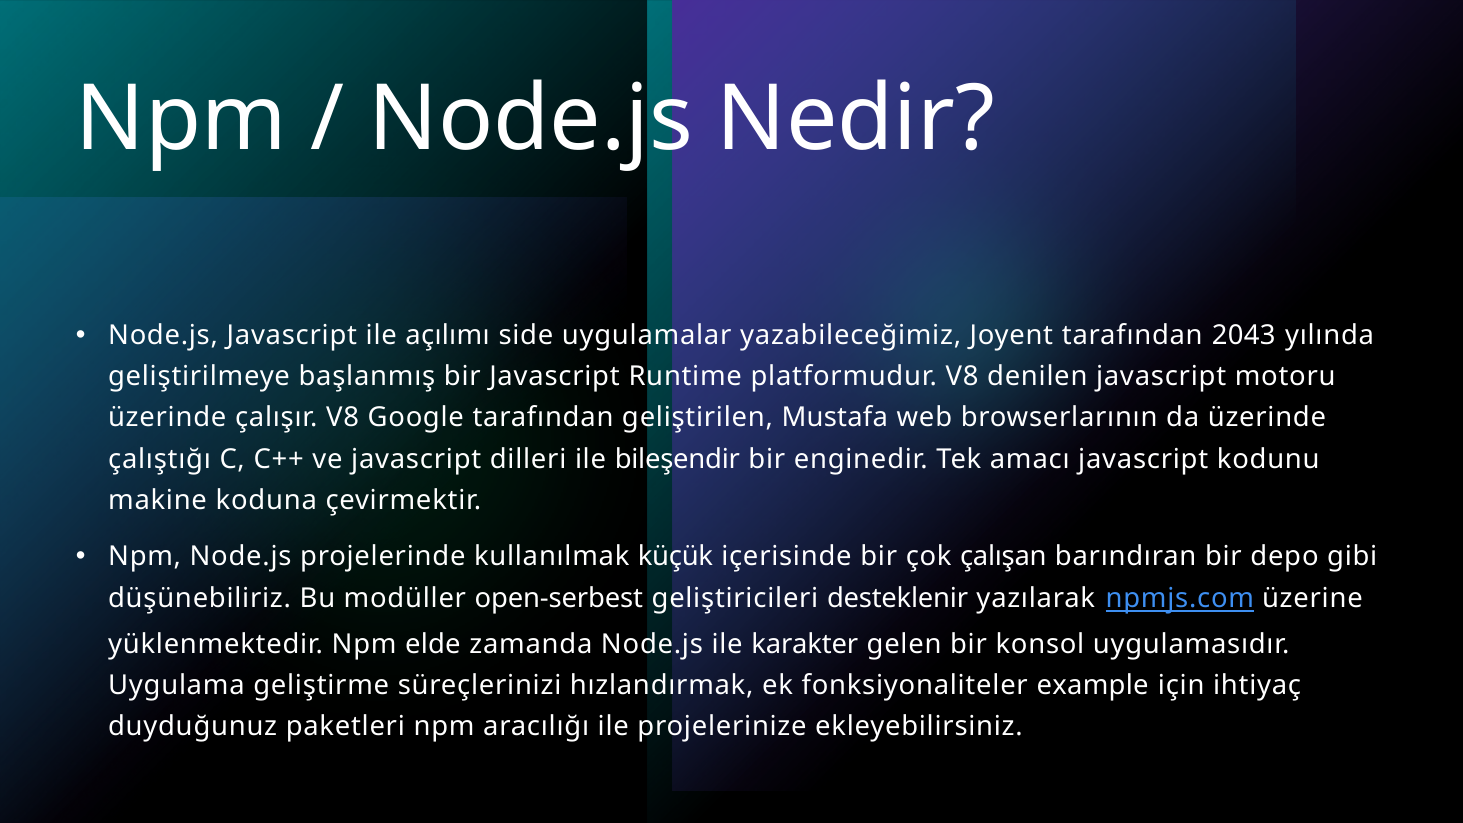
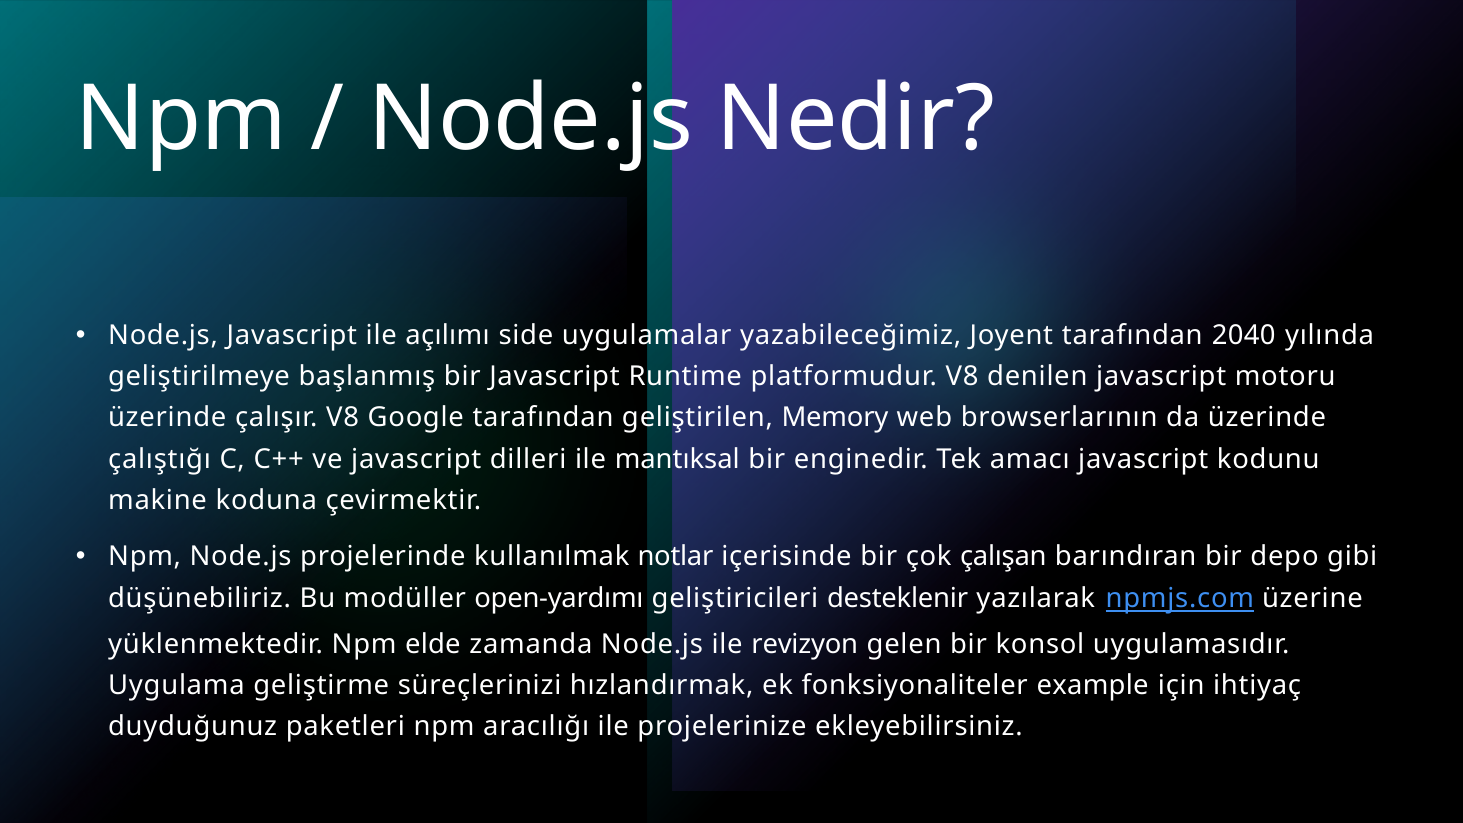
2043: 2043 -> 2040 (1244, 336)
Mustafa: Mustafa -> Memory (835, 418)
bileşendir: bileşendir -> mantıksal (677, 459)
küçük: küçük -> notlar (675, 556)
open-serbest: open-serbest -> open-yardımı (559, 599)
karakter: karakter -> revizyon (805, 644)
